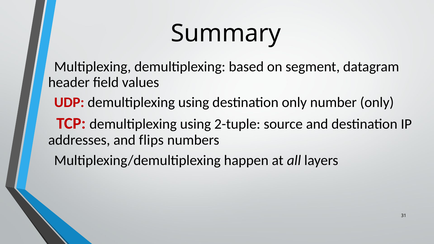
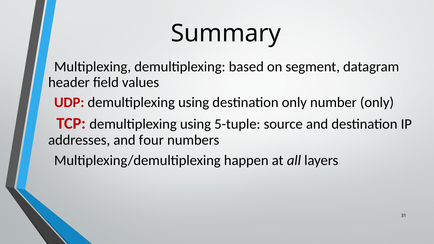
2-tuple: 2-tuple -> 5-tuple (237, 124)
flips: flips -> four (151, 140)
